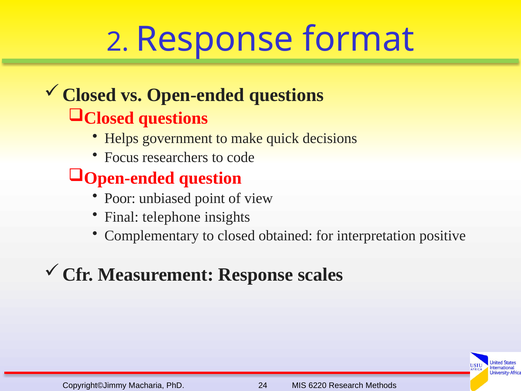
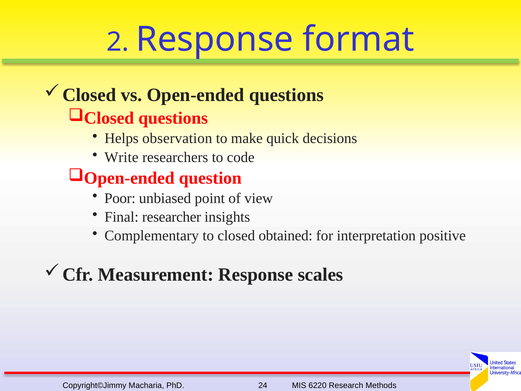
government: government -> observation (177, 138)
Focus: Focus -> Write (121, 157)
telephone: telephone -> researcher (172, 217)
